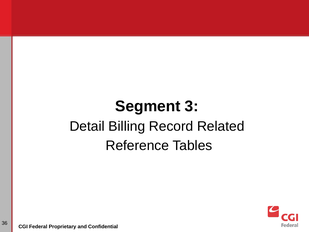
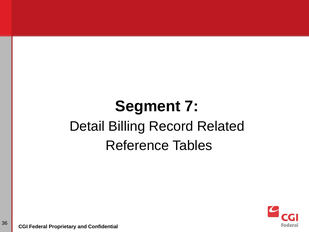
3: 3 -> 7 (192, 106)
